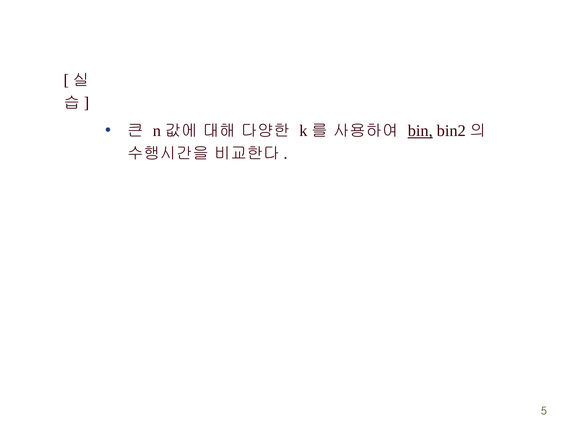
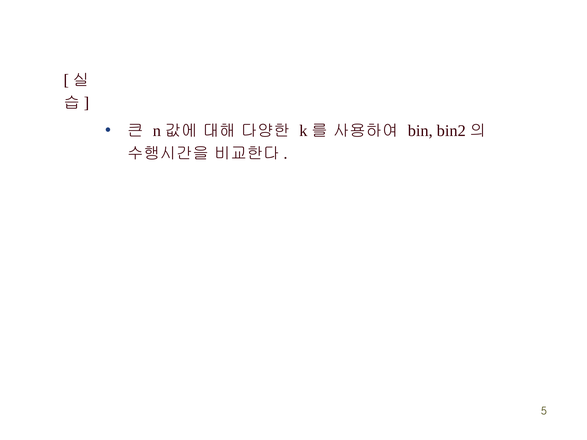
bin underline: present -> none (420, 131)
